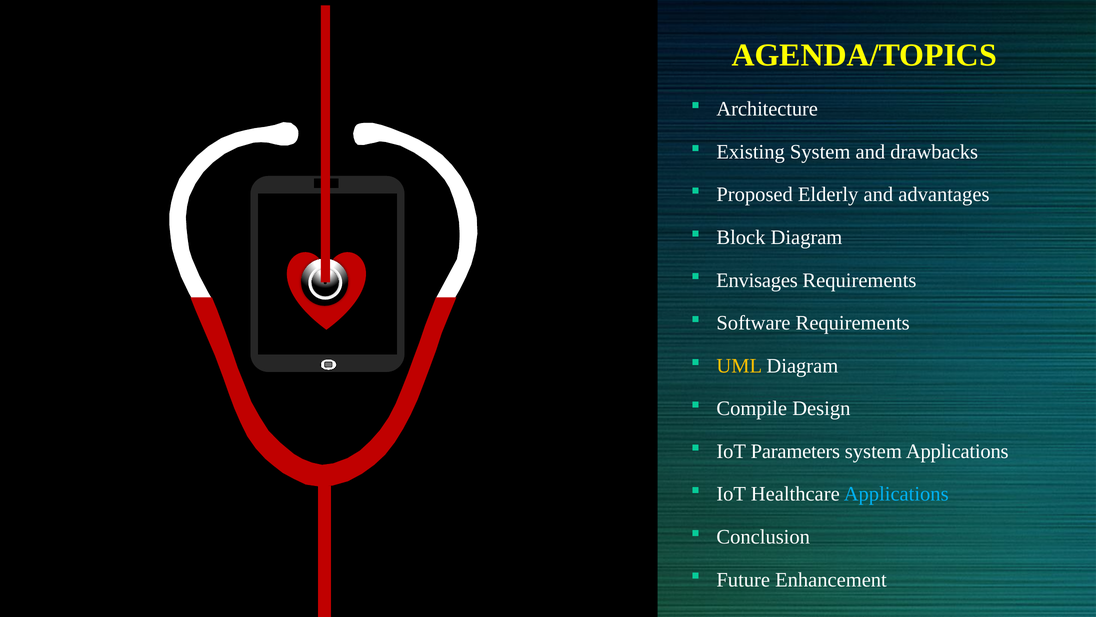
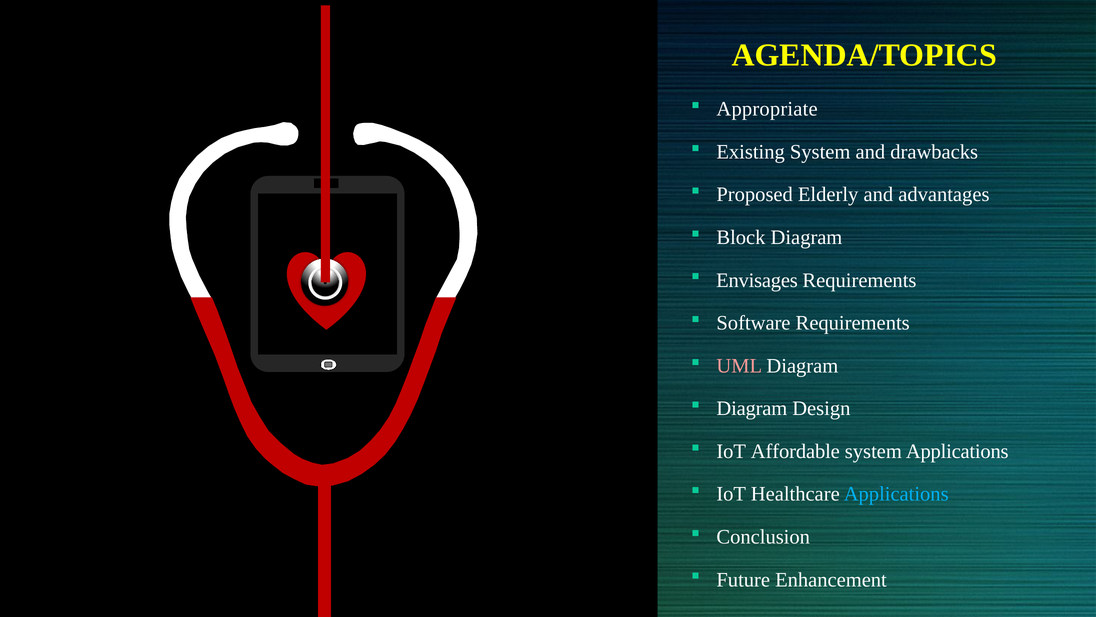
Architecture: Architecture -> Appropriate (767, 109)
UML colour: yellow -> pink (739, 366)
Compile: Compile -> Diagram (752, 408)
Parameters: Parameters -> Affordable (795, 451)
